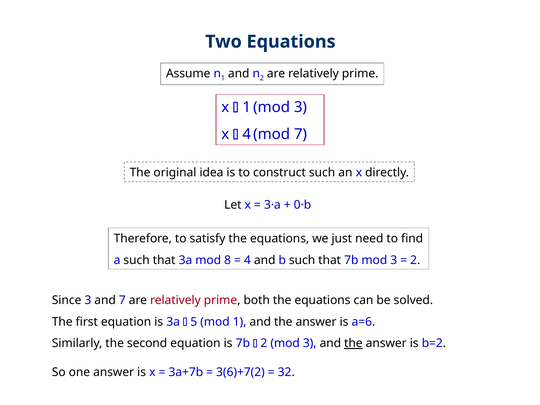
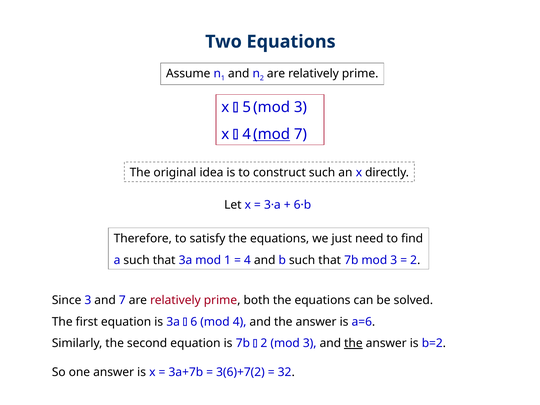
1: 1 -> 5 (247, 107)
mod underline: none -> present (272, 134)
0·b: 0·b -> 6·b (302, 205)
mod 8: 8 -> 1 (228, 260)
5: 5 -> 6 (194, 322)
mod 1: 1 -> 4 (240, 322)
